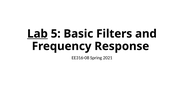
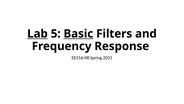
Basic underline: none -> present (78, 34)
